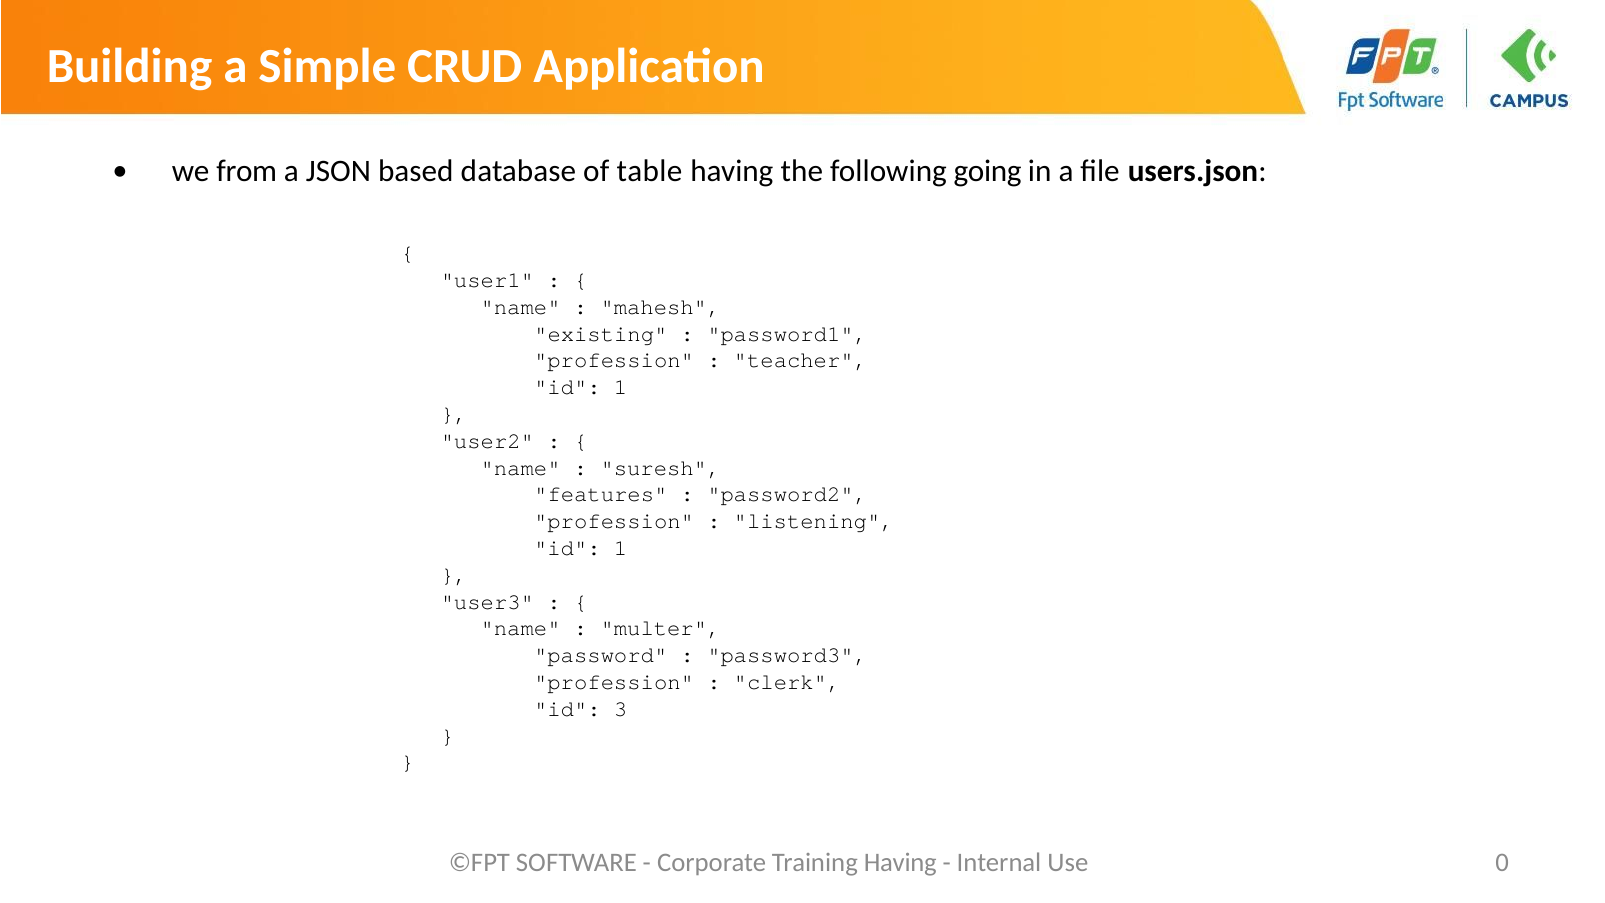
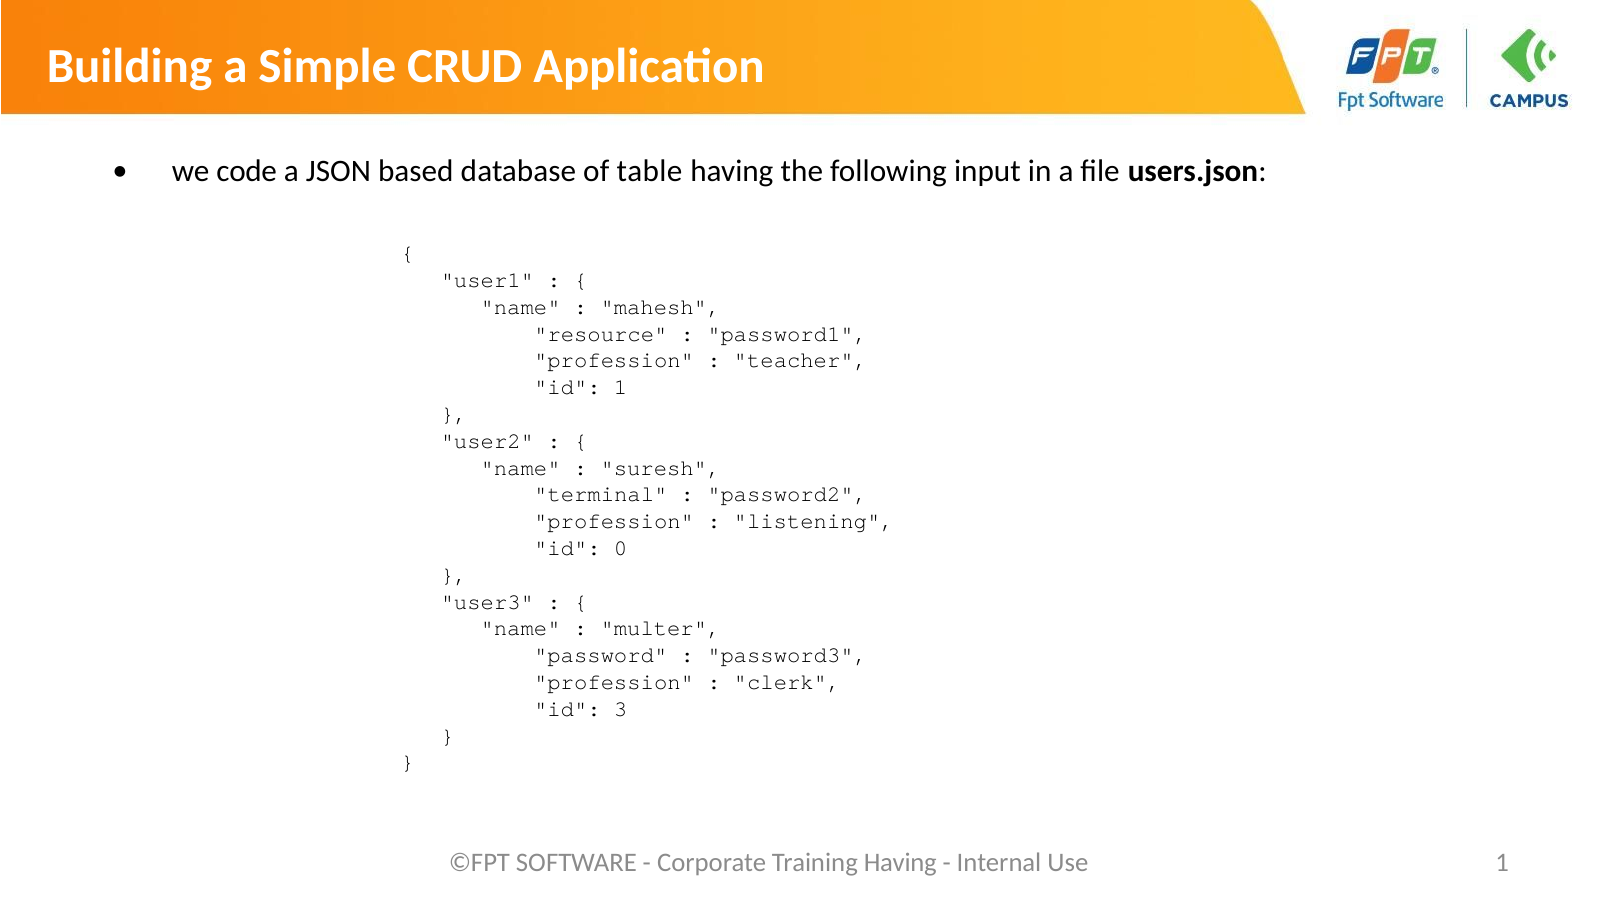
from: from -> code (247, 171)
going: going -> input (987, 171)
existing: existing -> resource (601, 334)
features: features -> terminal (601, 494)
1: 1 -> 0 (621, 548)
Use 0: 0 -> 1 (1502, 862)
